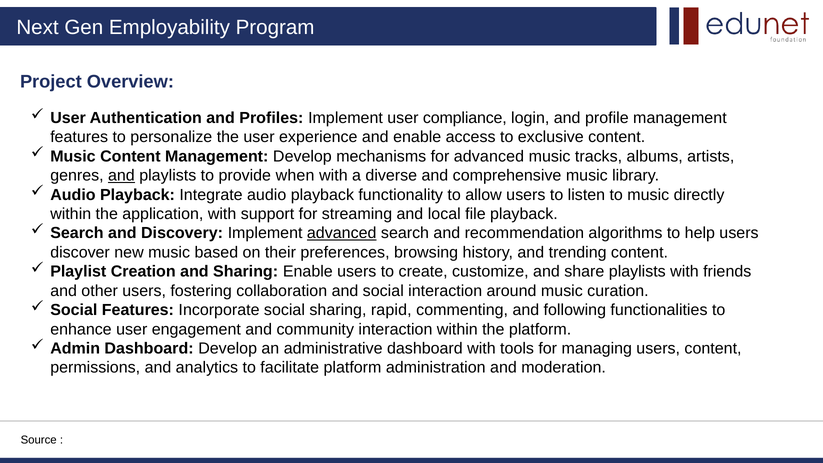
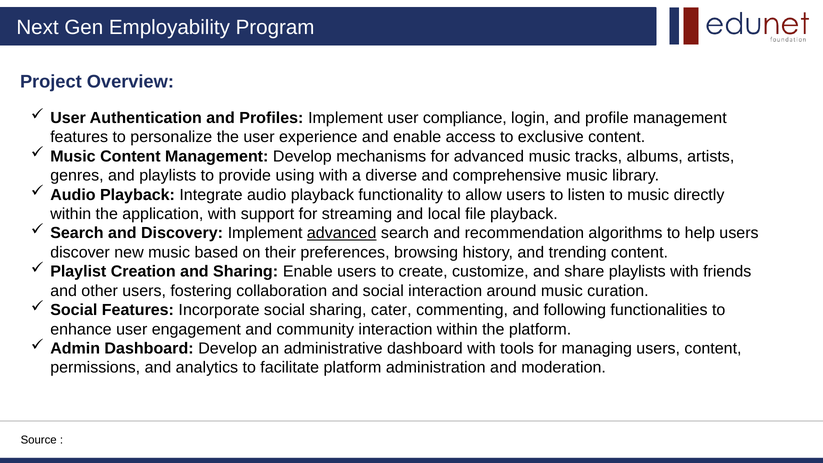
and underline: present -> none (121, 175)
when: when -> using (295, 175)
rapid: rapid -> cater (391, 310)
